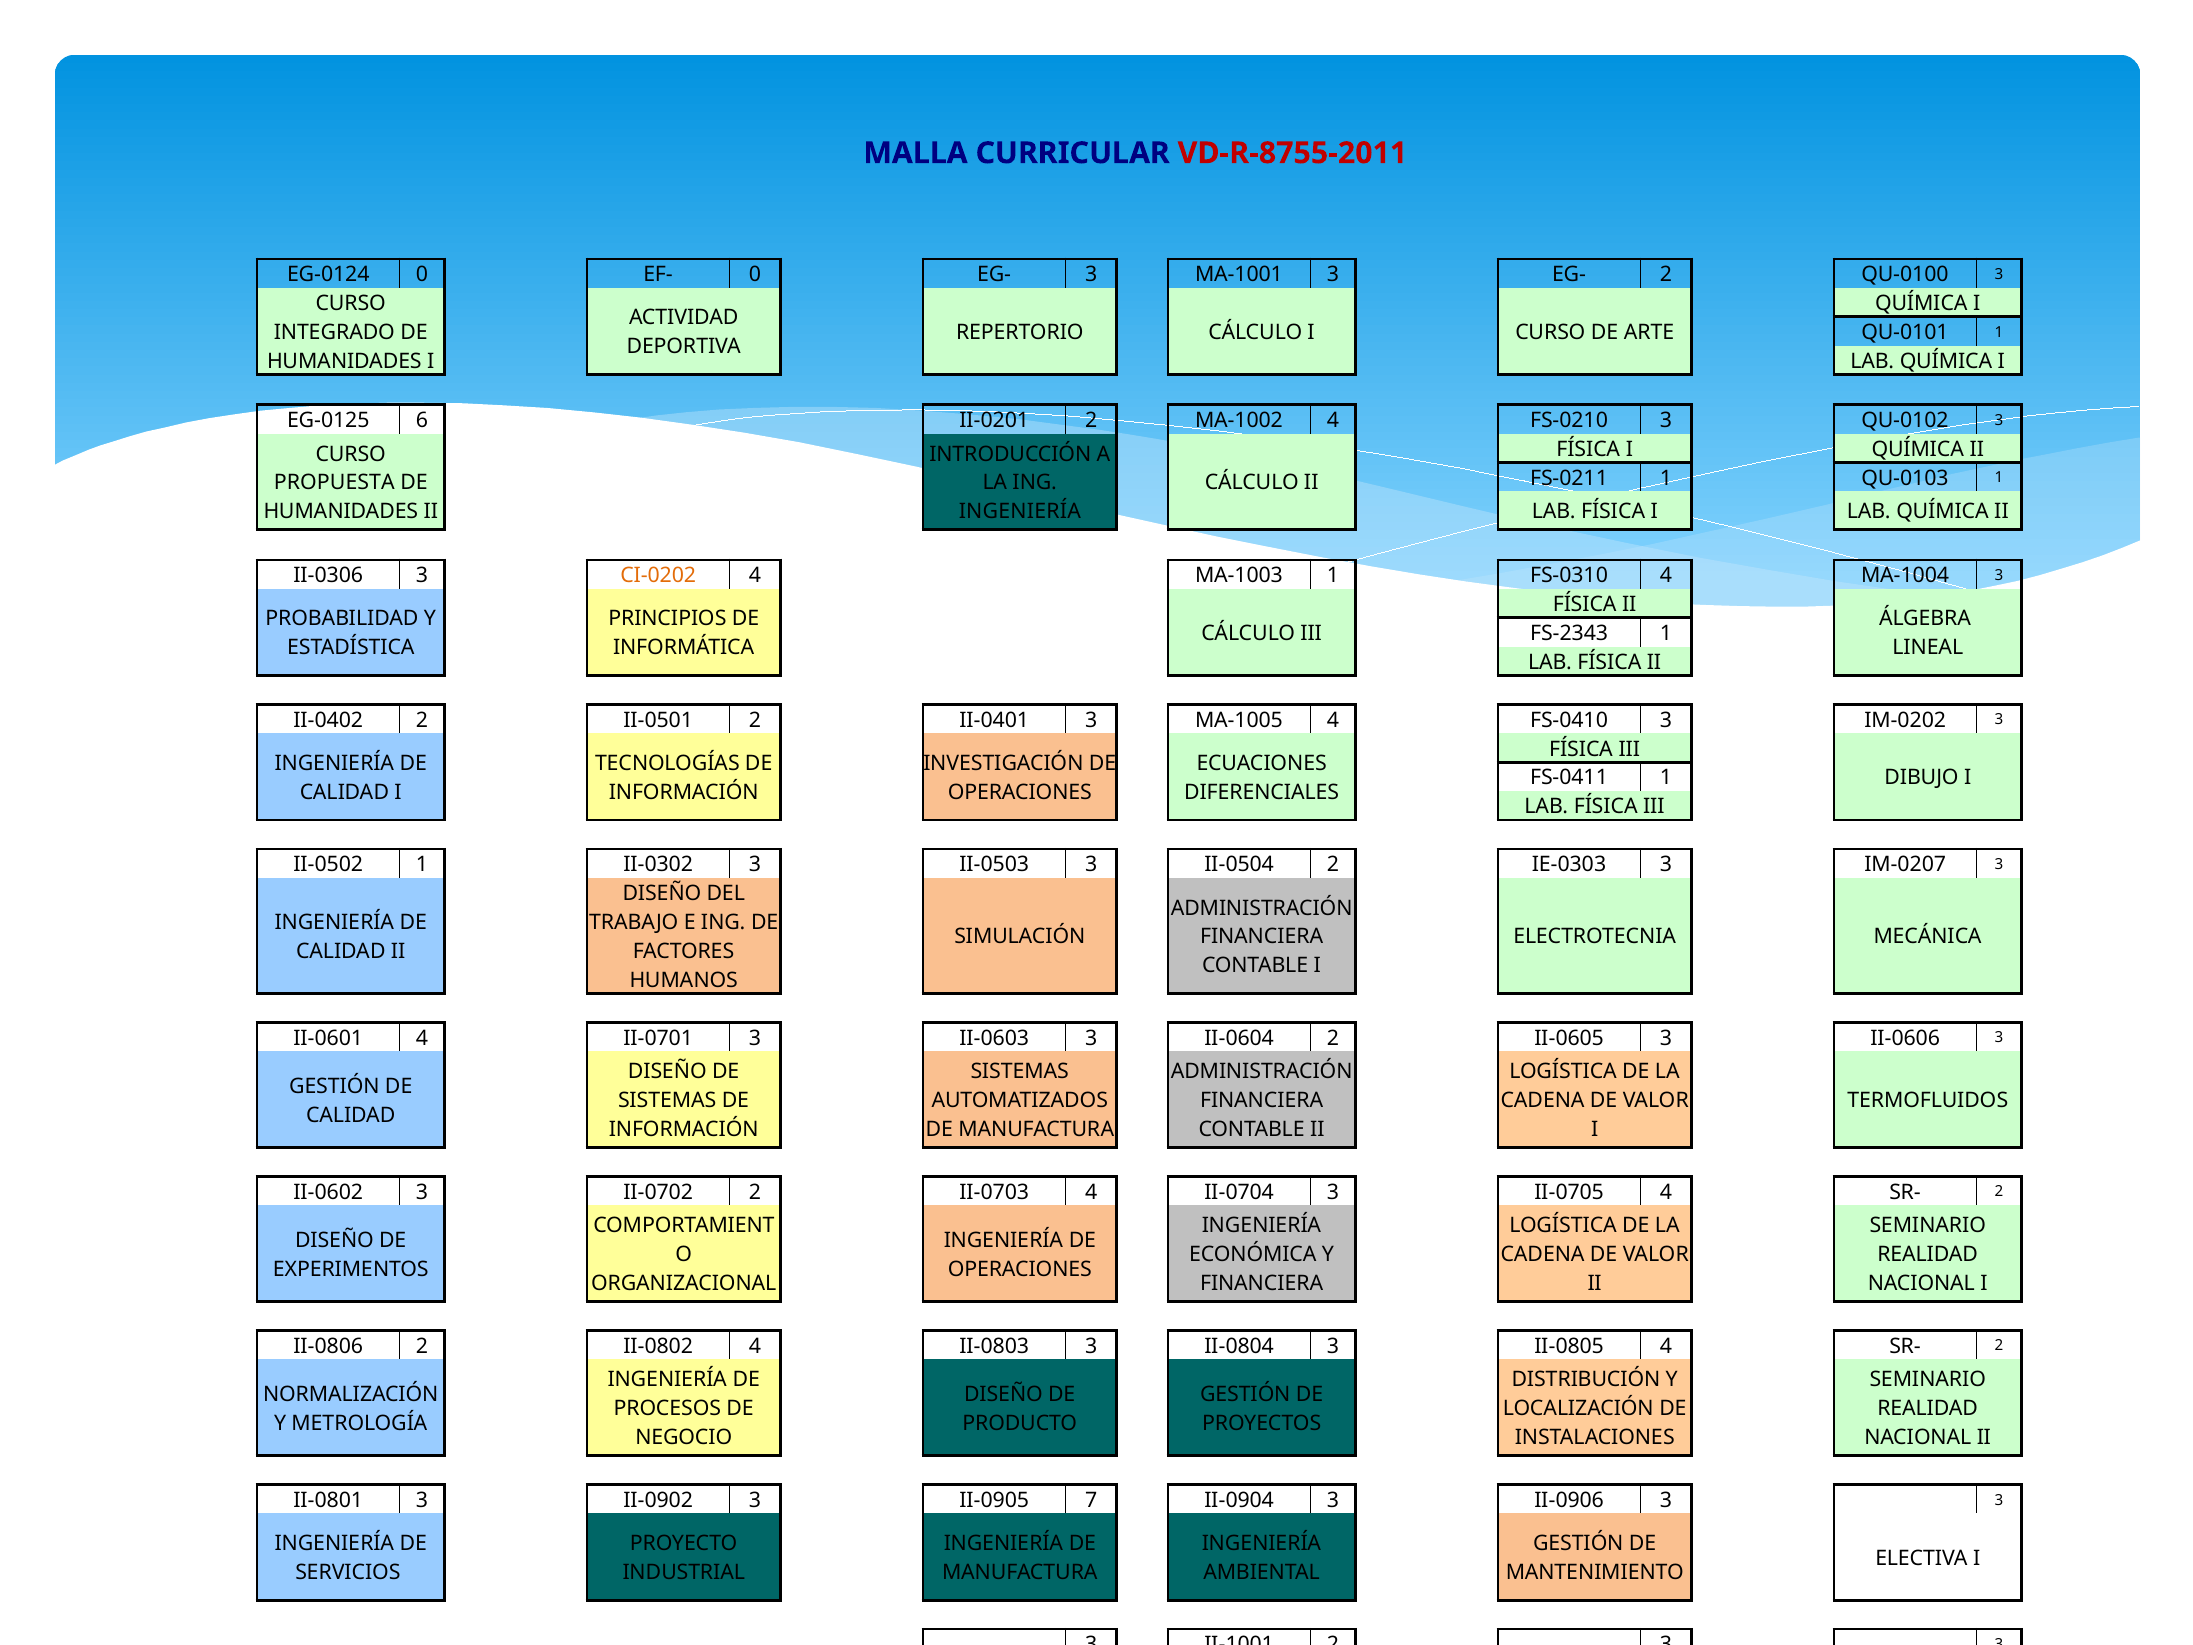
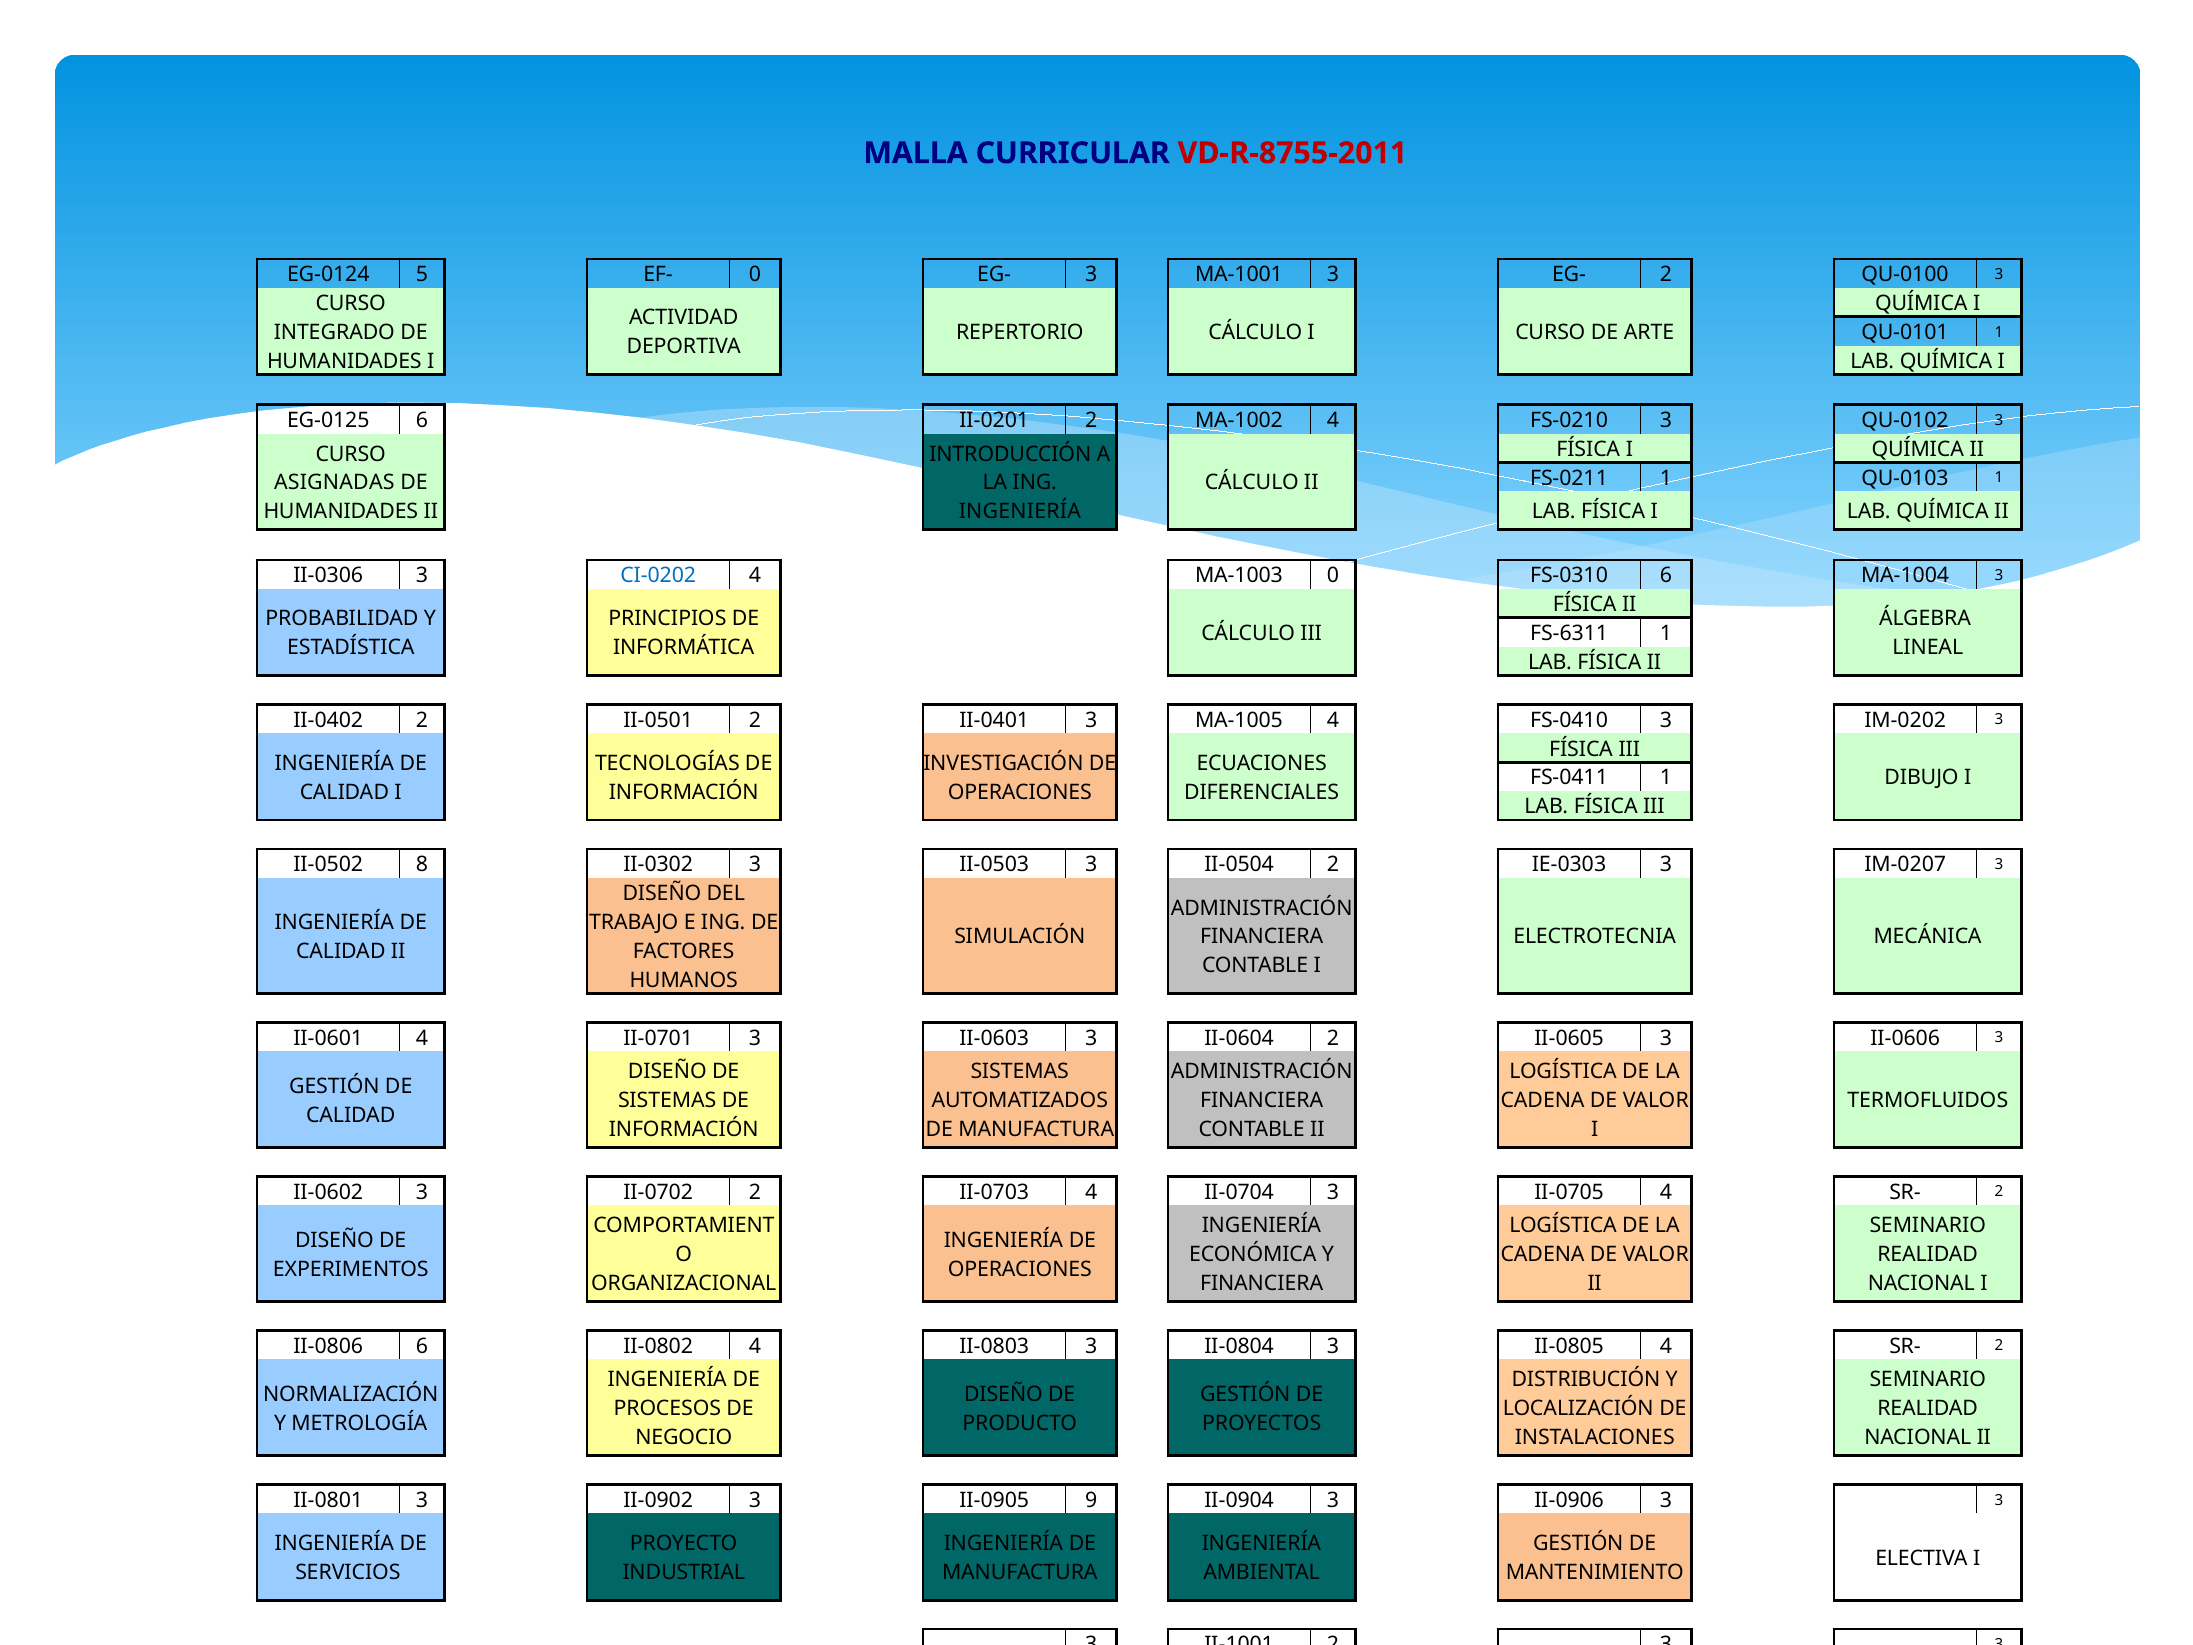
EG-0124 0: 0 -> 5 (422, 274)
PROPUESTA: PROPUESTA -> ASIGNADAS (334, 483)
CI-0202 colour: orange -> blue (658, 575)
MA-1003 1: 1 -> 0 (1333, 575)
FS-0310 4: 4 -> 6 (1666, 575)
FS-2343: FS-2343 -> FS-6311 (1569, 633)
II-0502 1: 1 -> 8 (422, 865)
II-0806 2: 2 -> 6 (422, 1346)
7: 7 -> 9 (1091, 1500)
